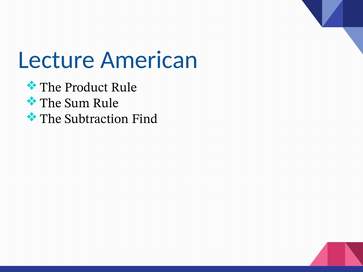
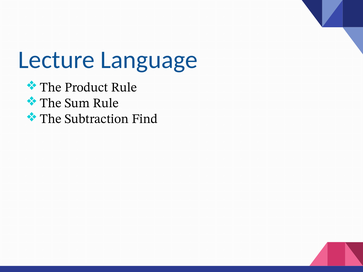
American: American -> Language (149, 60)
